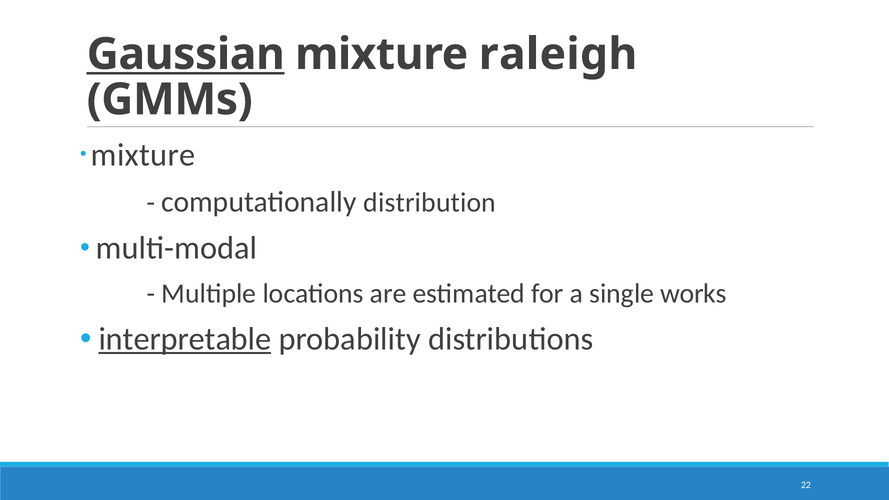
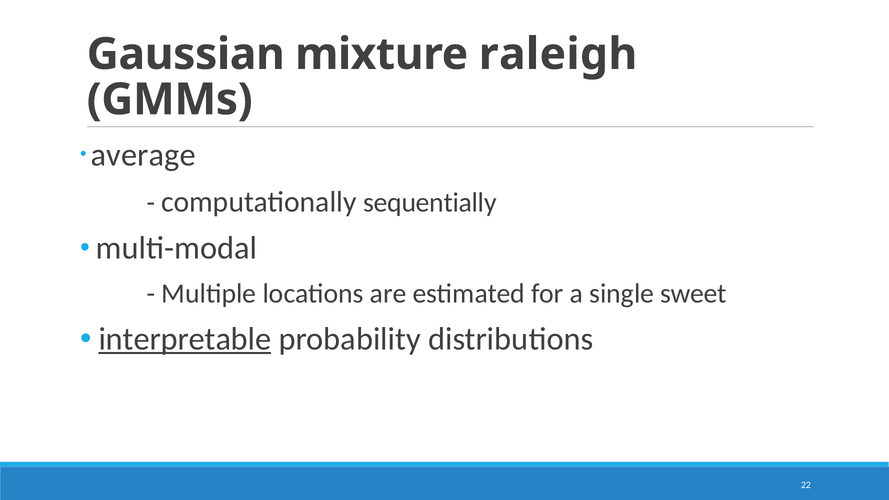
Gaussian underline: present -> none (186, 54)
mixture: mixture -> average (143, 155)
distribution: distribution -> sequentially (430, 202)
works: works -> sweet (693, 294)
